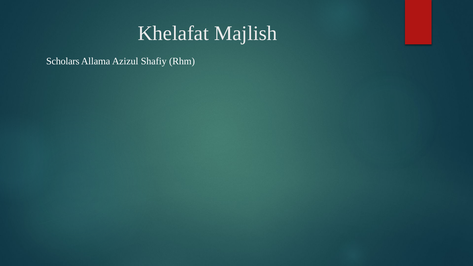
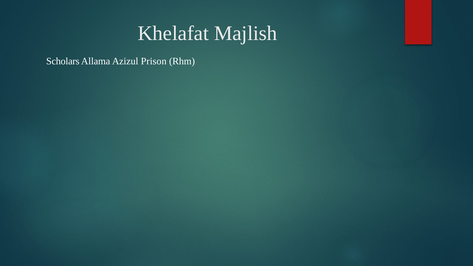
Shafiy: Shafiy -> Prison (154, 61)
